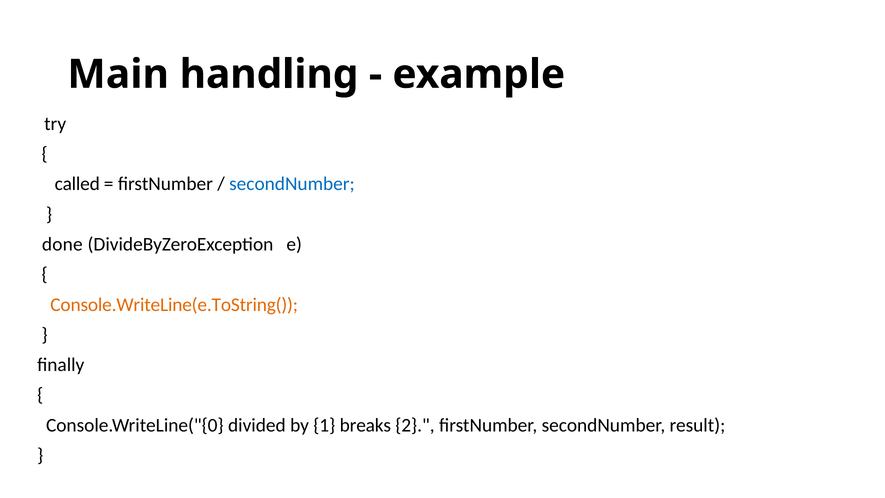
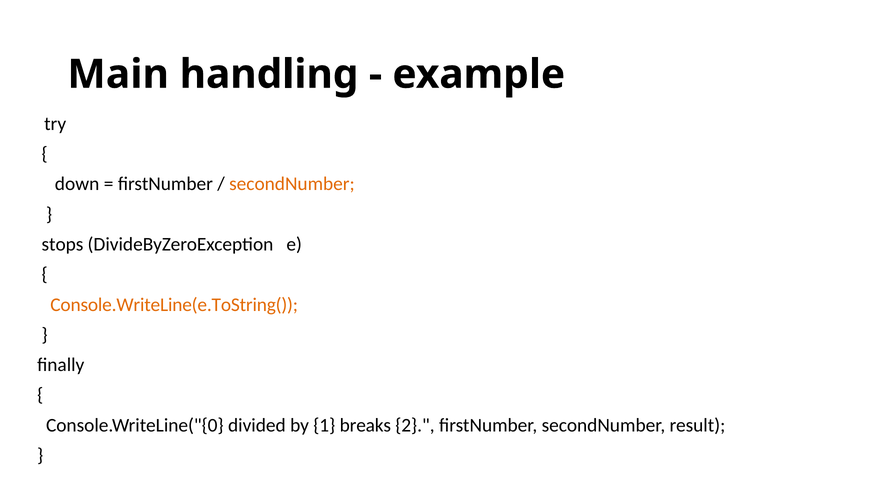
called: called -> down (77, 184)
secondNumber colour: blue -> orange (292, 184)
done: done -> stops (62, 244)
